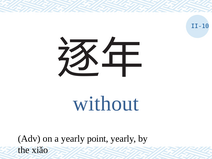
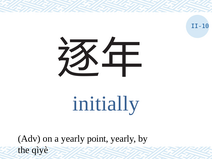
without: without -> initially (106, 104)
xiǎo: xiǎo -> qìyè (40, 150)
